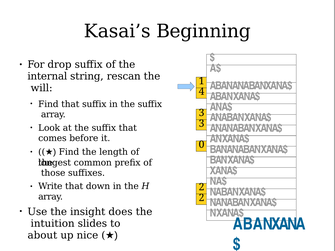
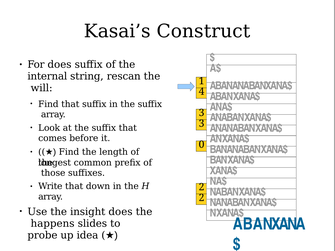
Beginning: Beginning -> Construct (203, 31)
For drop: drop -> does (60, 65)
intuition: intuition -> happens (53, 224)
about: about -> probe (42, 235)
nice: nice -> idea (87, 235)
